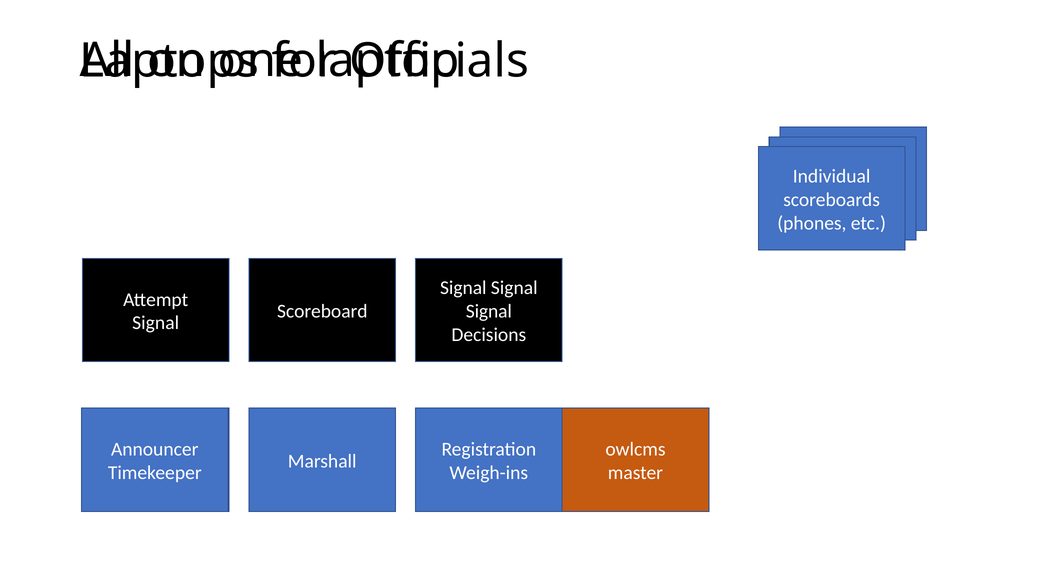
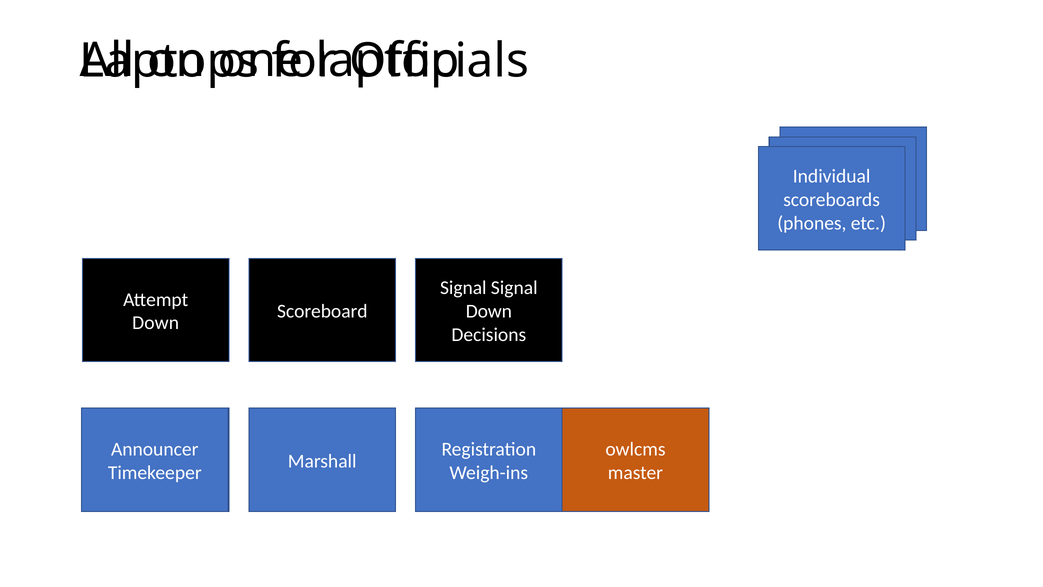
Signal: Signal -> Down (489, 311)
Signal: Signal -> Down (156, 323)
